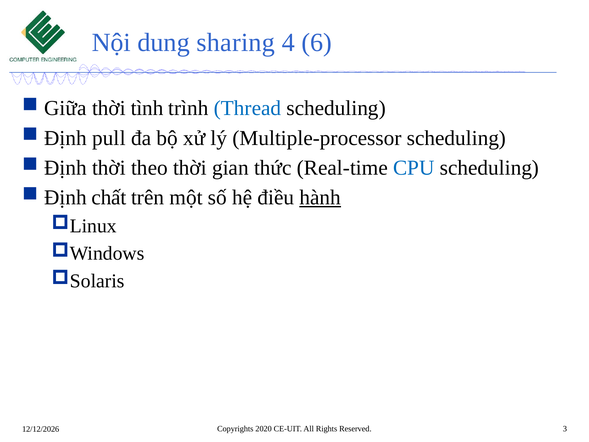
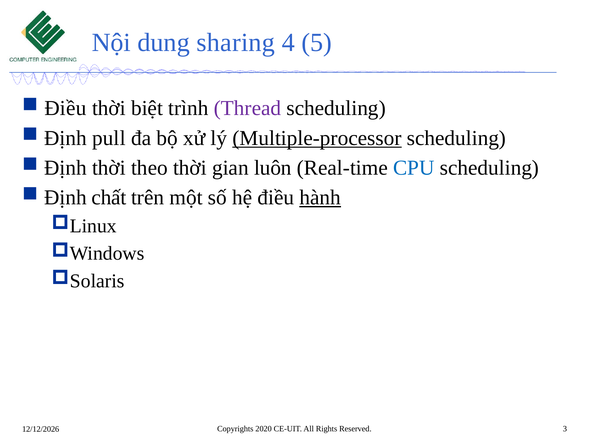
6: 6 -> 5 (317, 43)
Giữa: Giữa -> Điều (65, 108)
tình: tình -> biệt (147, 108)
Thread colour: blue -> purple (248, 108)
Multiple-processor underline: none -> present (317, 138)
thức: thức -> luôn (273, 168)
